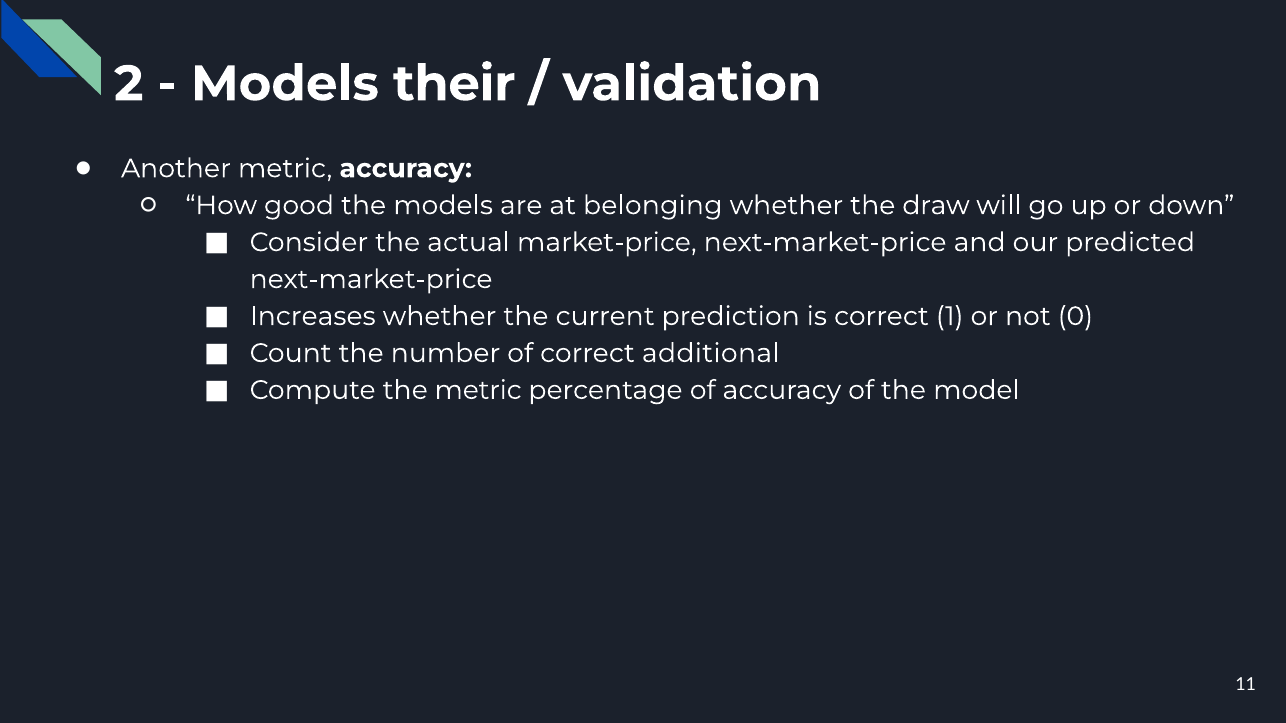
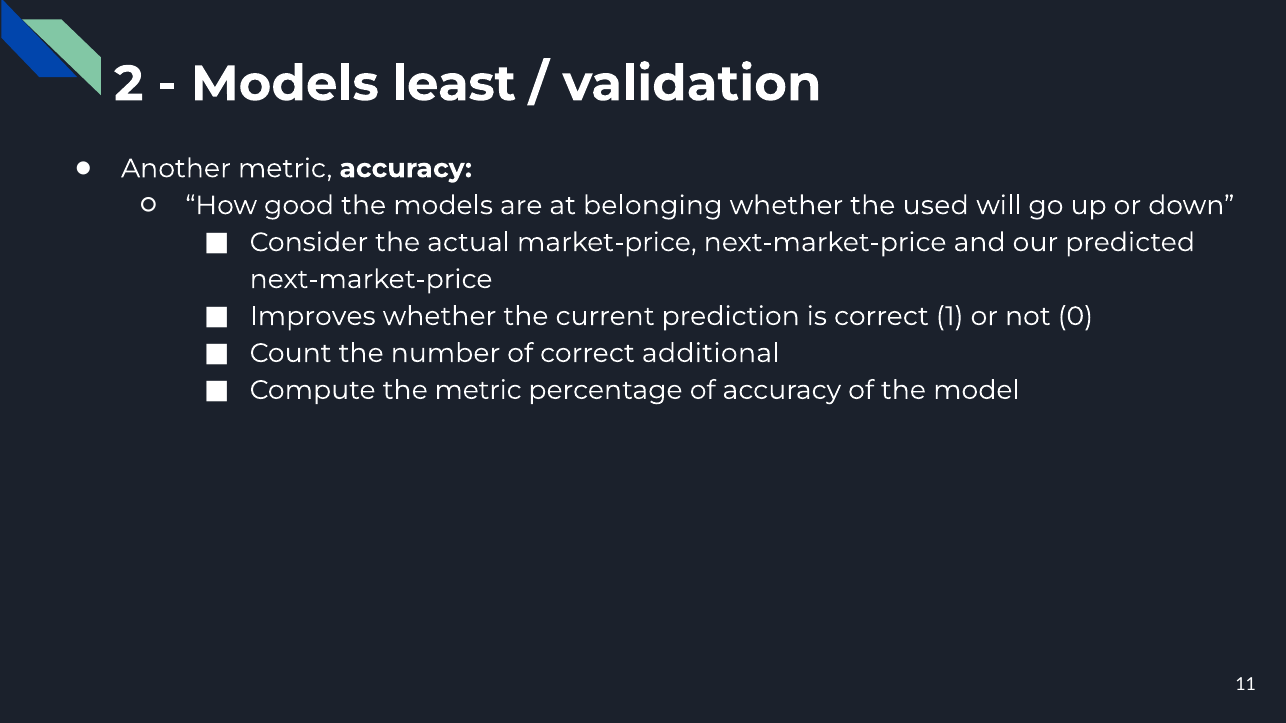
their: their -> least (454, 84)
draw: draw -> used (936, 206)
Increases: Increases -> Improves (313, 316)
